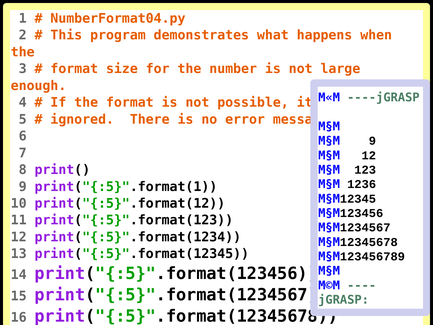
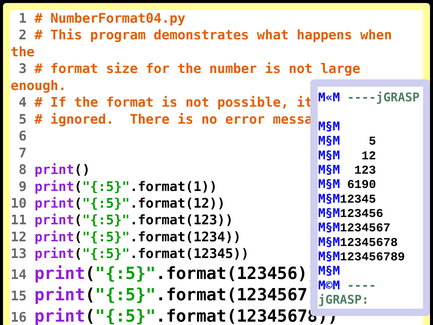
M§M 9: 9 -> 5 (372, 141)
1236: 1236 -> 6190 (362, 184)
